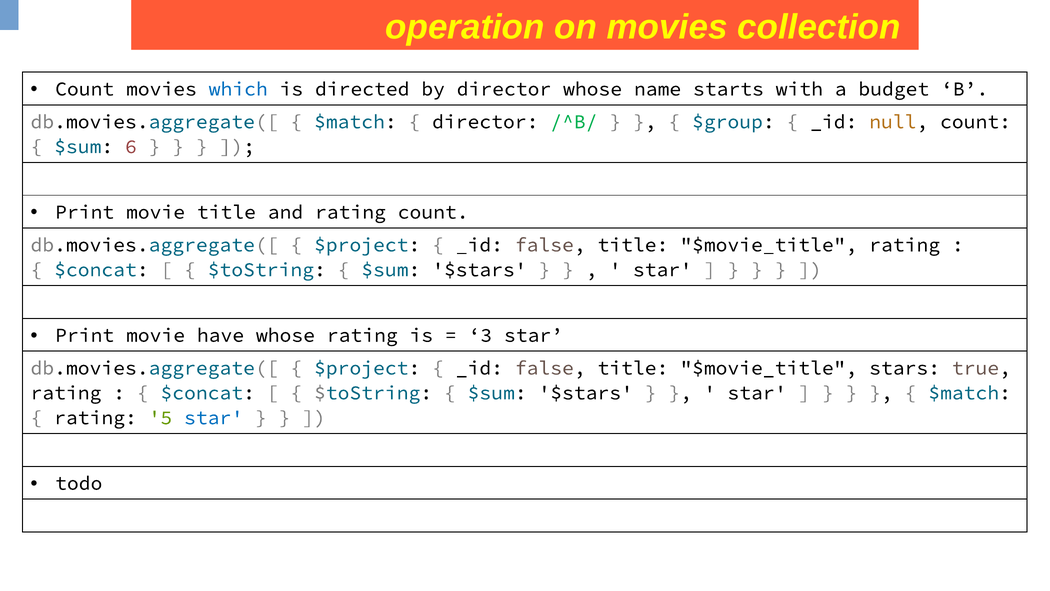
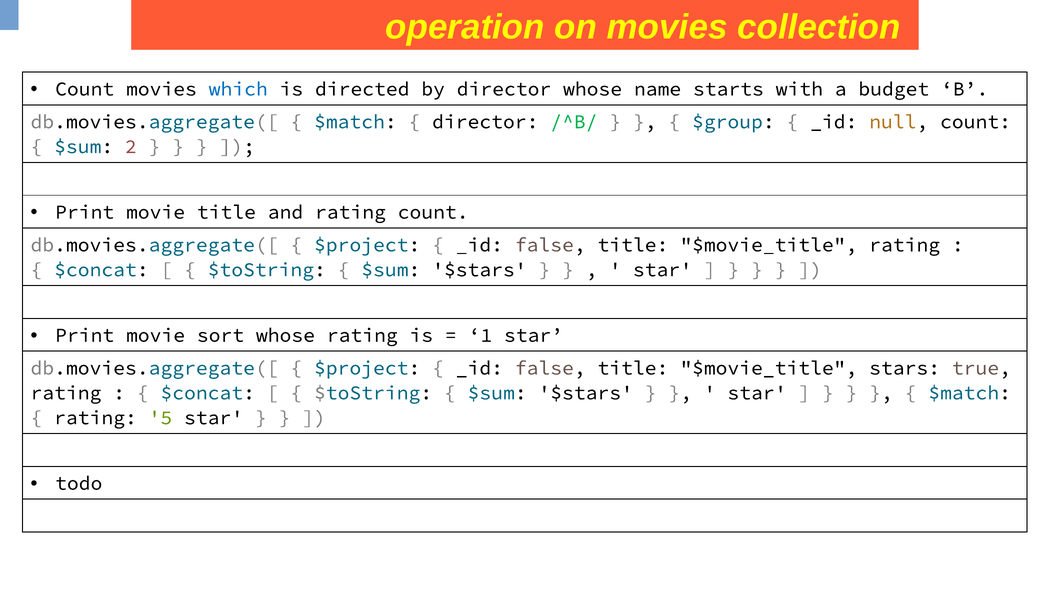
6: 6 -> 2 (131, 147)
have: have -> sort (220, 335)
3: 3 -> 1 (480, 335)
star colour: blue -> black (214, 417)
